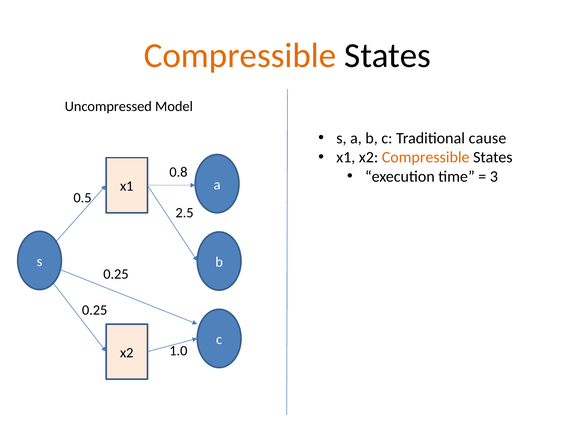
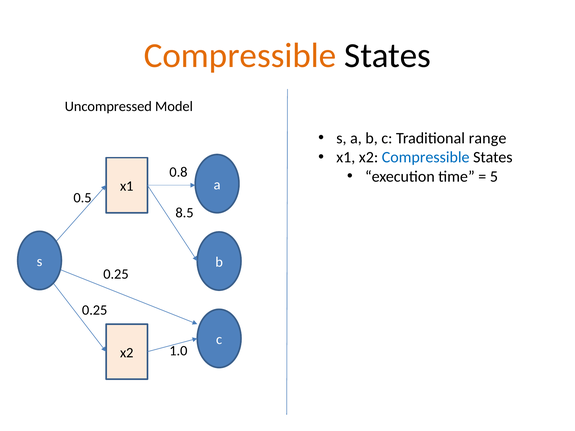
cause: cause -> range (488, 138)
Compressible colour: orange -> blue (426, 157)
3: 3 -> 5 (494, 177)
2.5: 2.5 -> 8.5 (185, 213)
